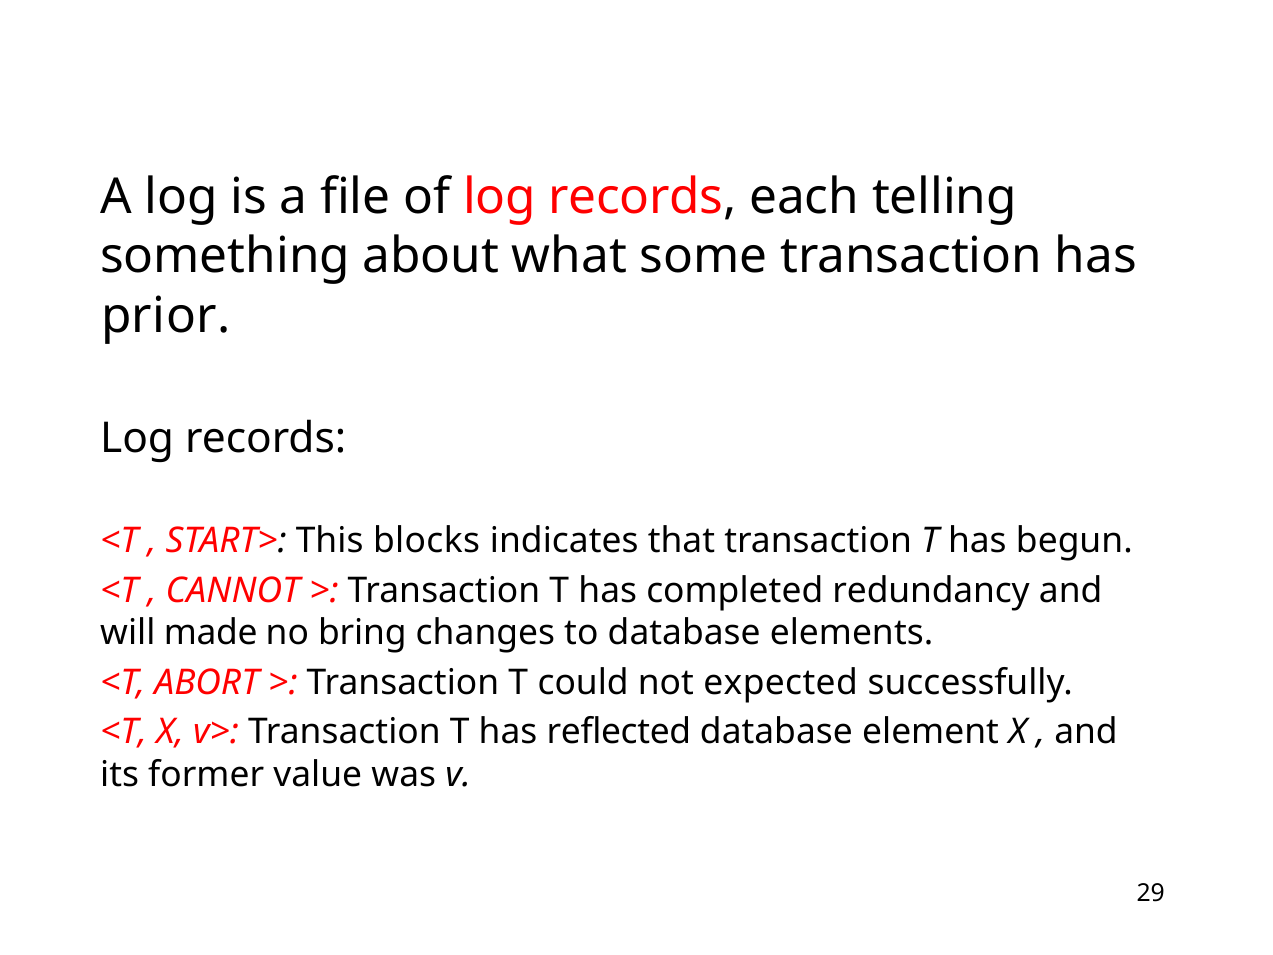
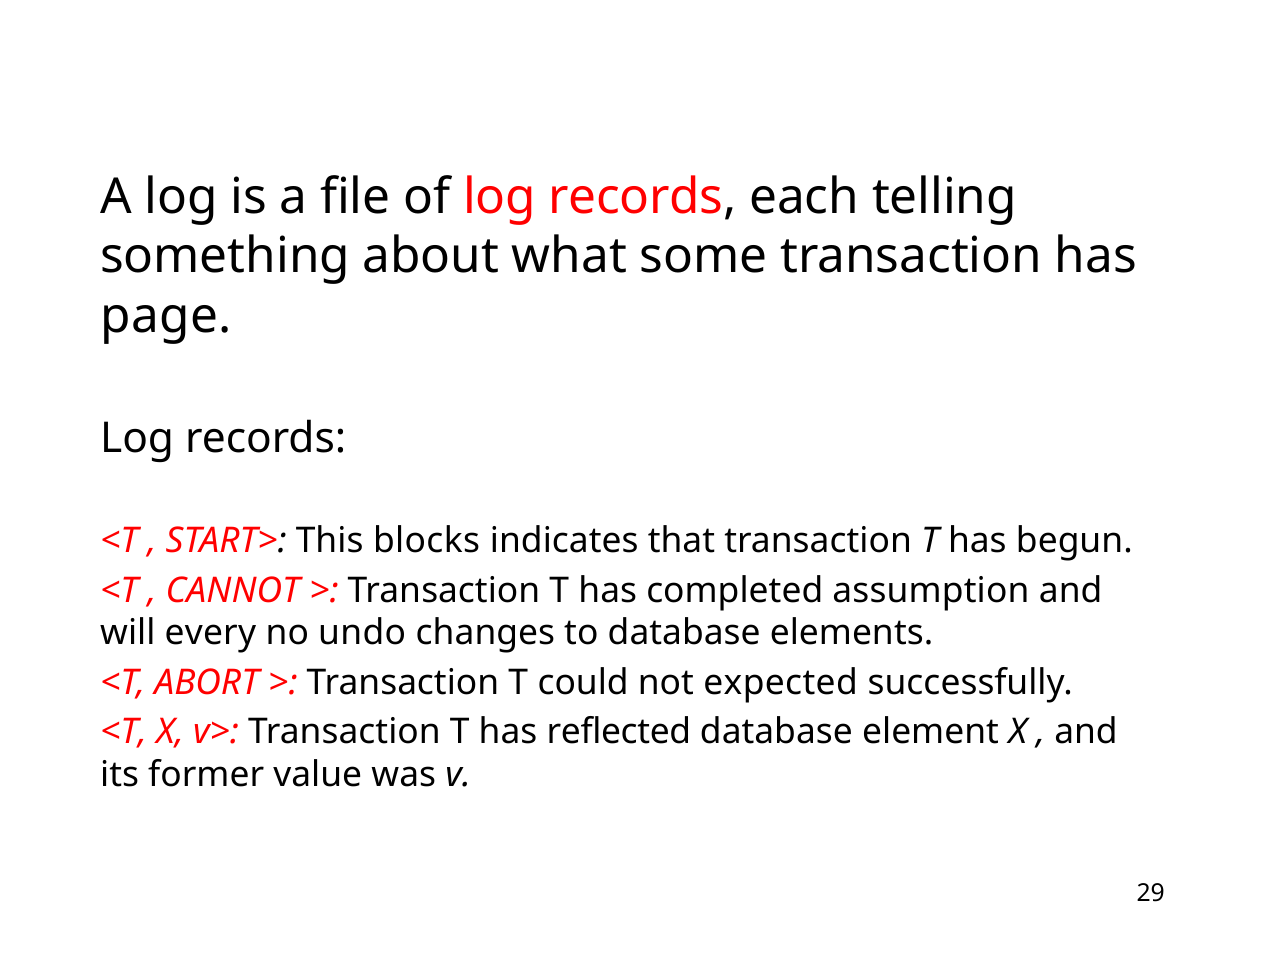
prior: prior -> page (166, 316)
redundancy: redundancy -> assumption (931, 591)
made: made -> every (210, 633)
bring: bring -> undo (362, 633)
